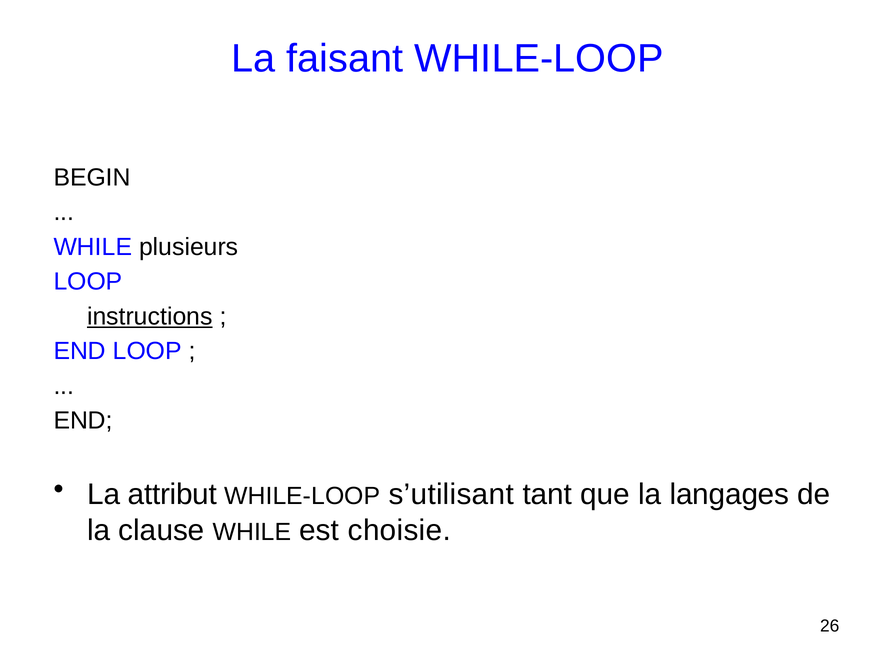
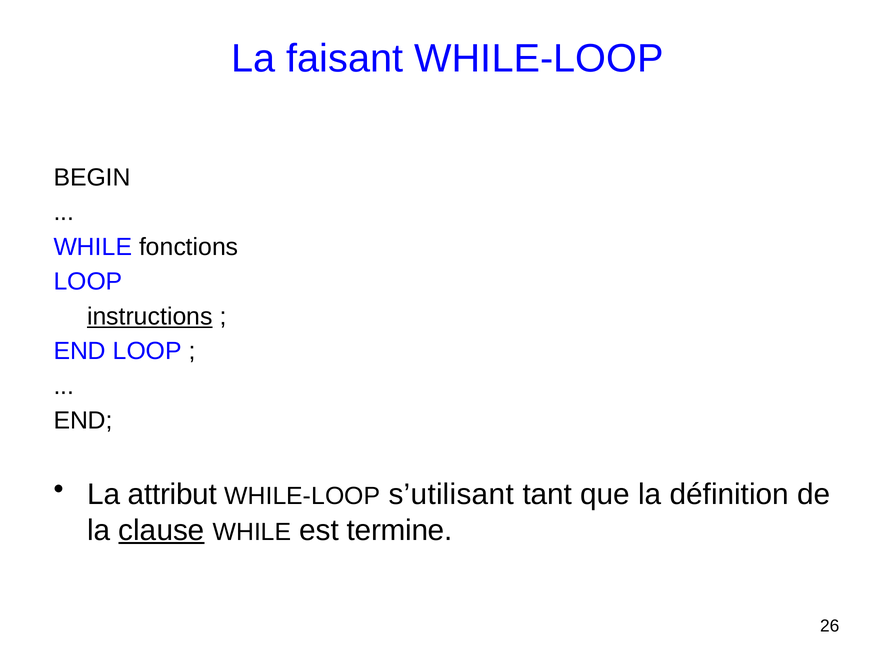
plusieurs: plusieurs -> fonctions (189, 247)
langages: langages -> définition (729, 494)
clause underline: none -> present (161, 530)
choisie: choisie -> termine (400, 530)
